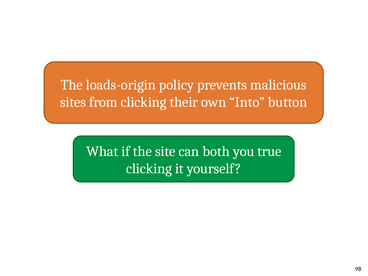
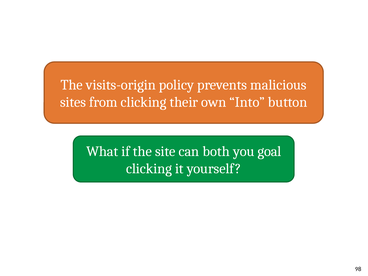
loads-origin: loads-origin -> visits-origin (121, 85)
true: true -> goal (269, 151)
